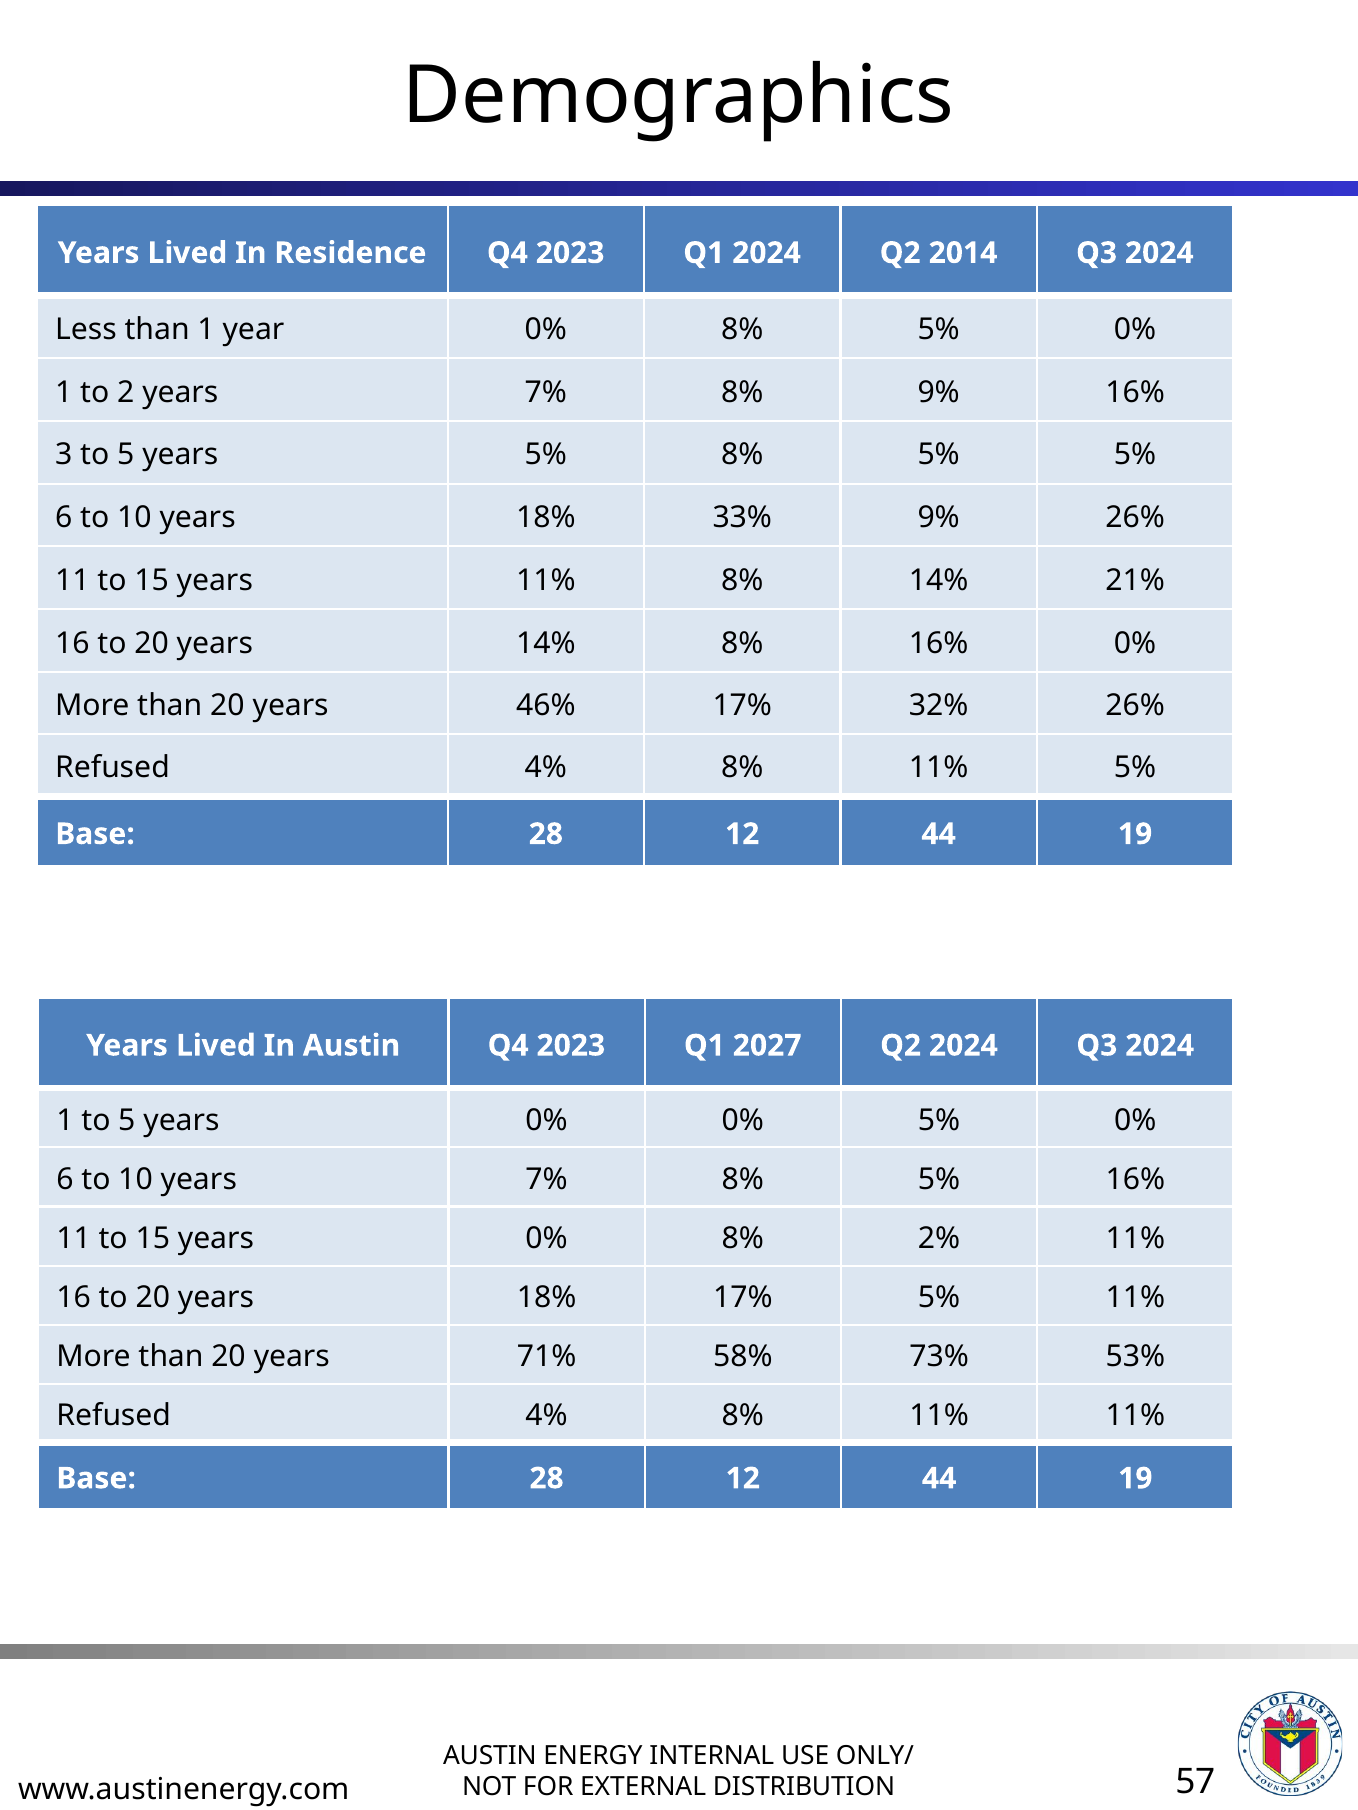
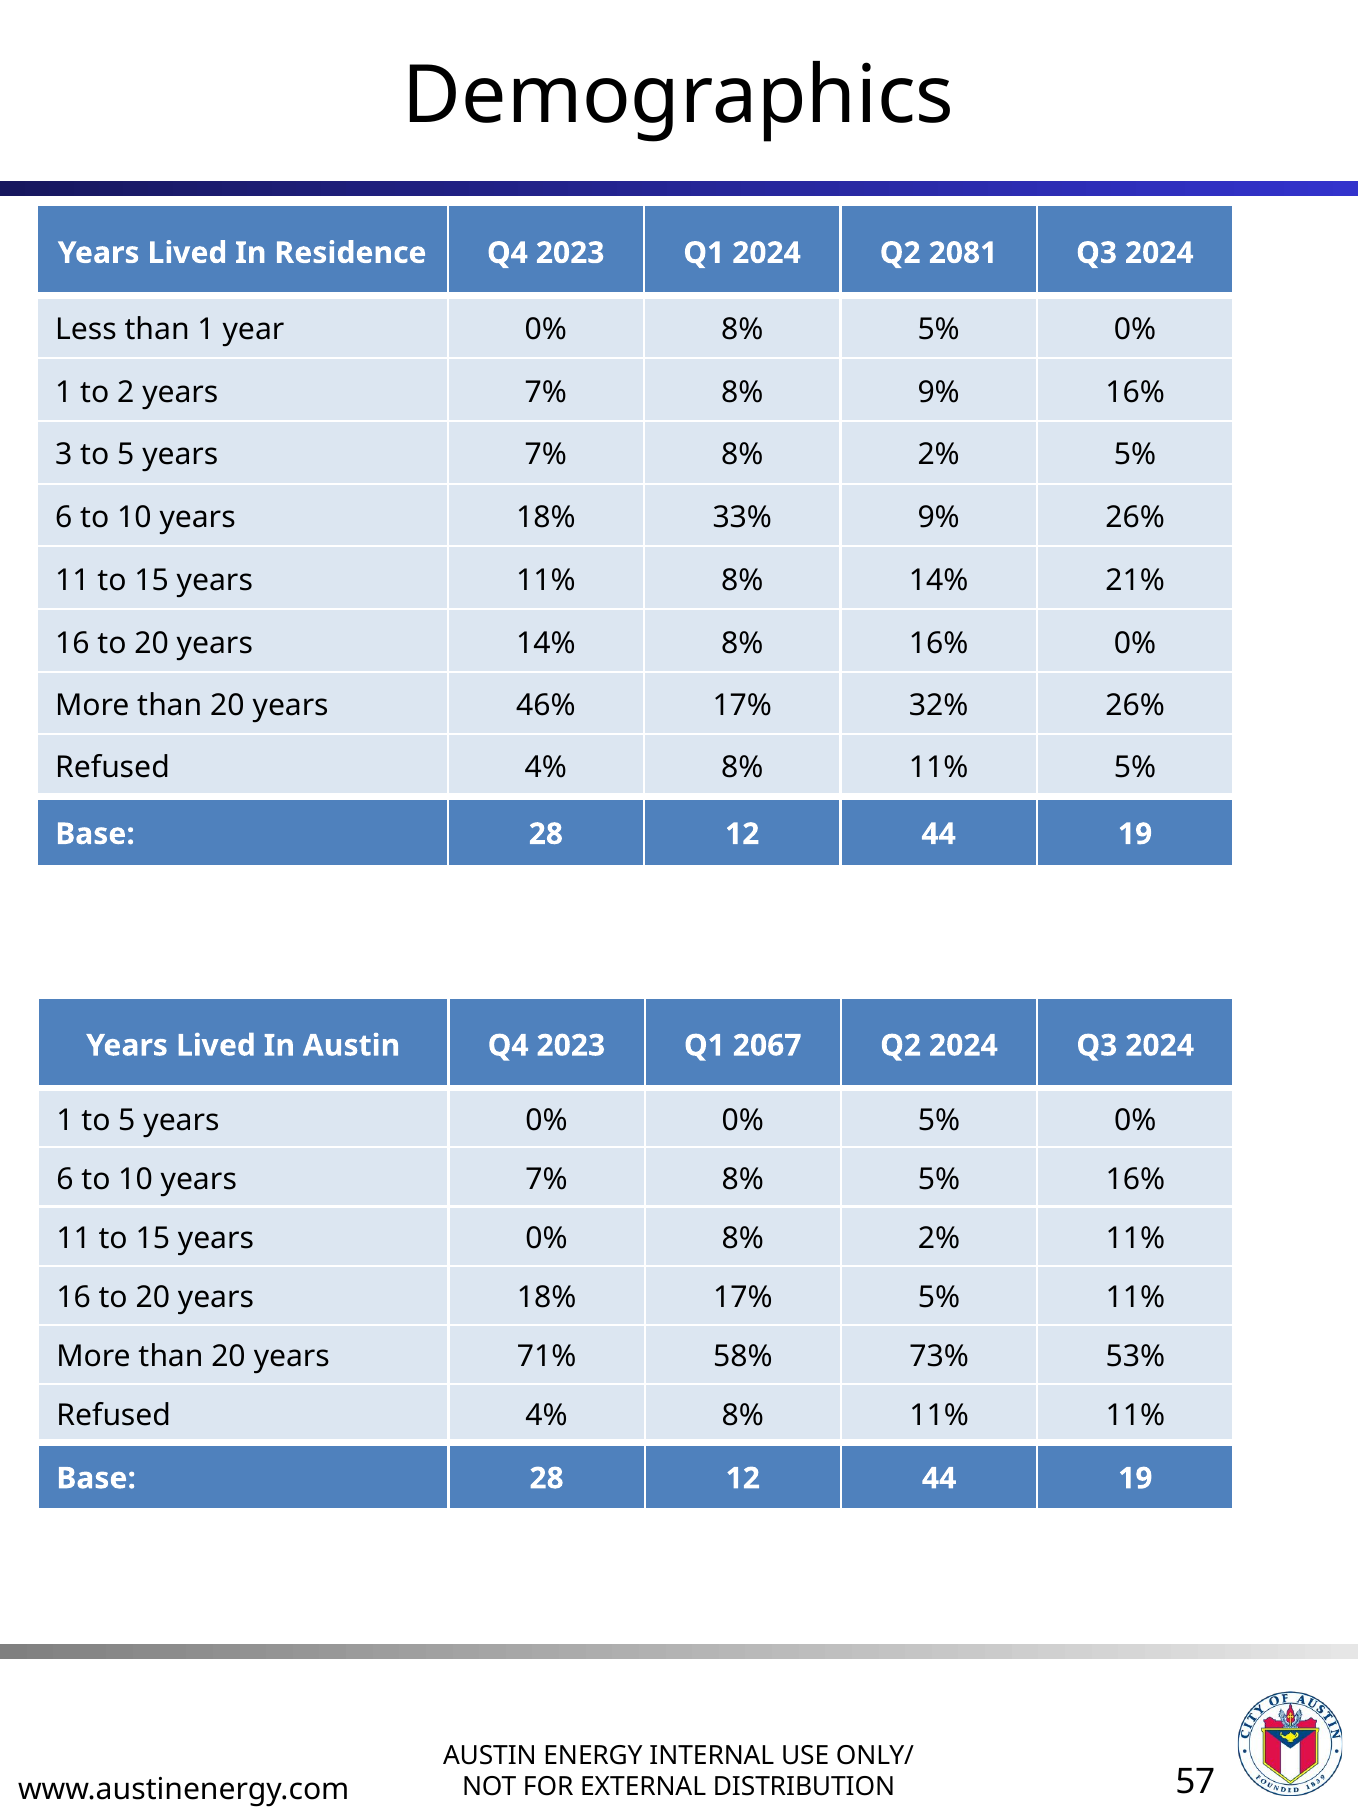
2014: 2014 -> 2081 (963, 253)
5 years 5%: 5% -> 7% (546, 455)
5%: 5% -> 2% (939, 455)
2027: 2027 -> 2067 (767, 1046)
